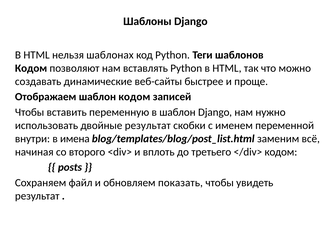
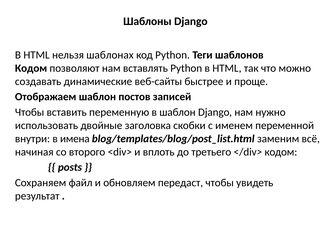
шаблон кодом: кодом -> постов (134, 97)
двойные результат: результат -> заголовка (148, 125)
показать: показать -> передаст (181, 182)
